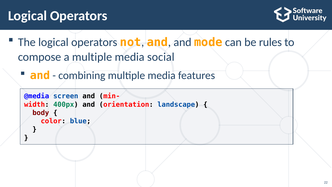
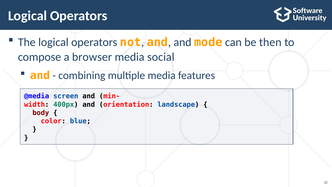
rules: rules -> then (270, 42)
a multiple: multiple -> browser (92, 57)
